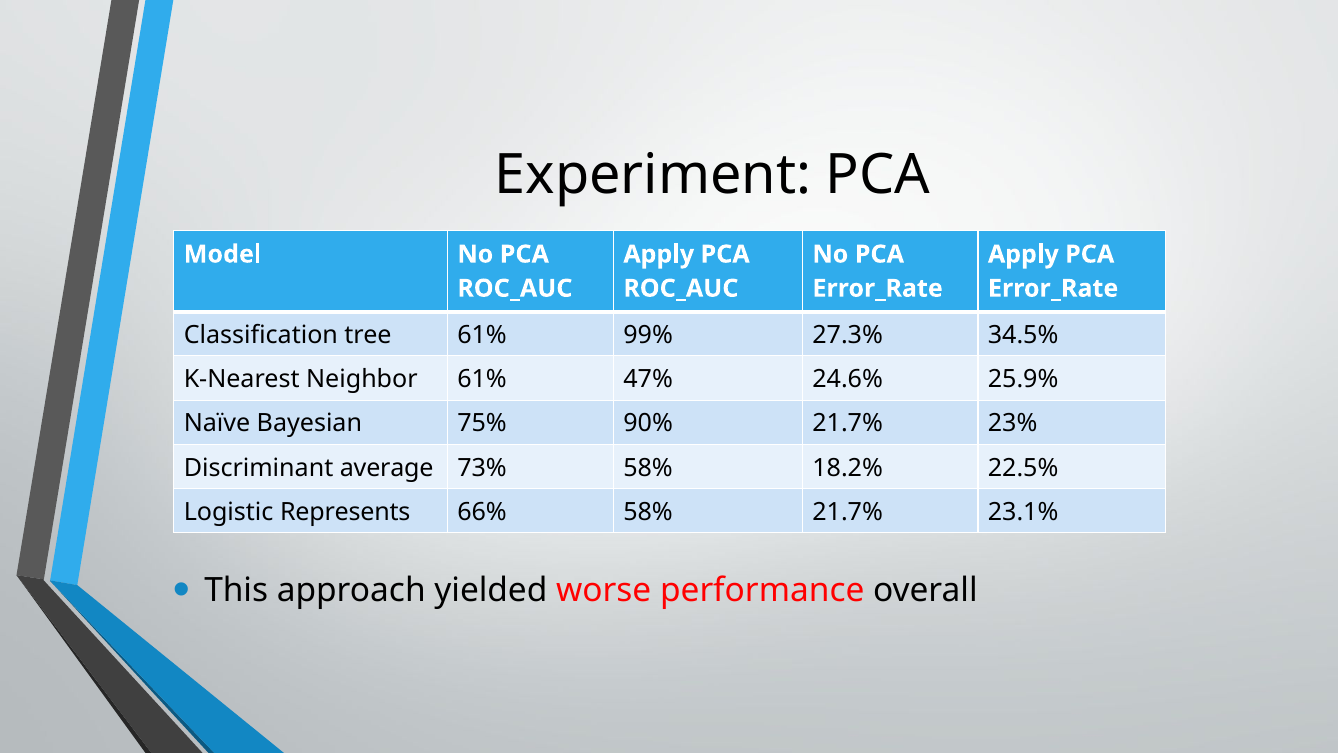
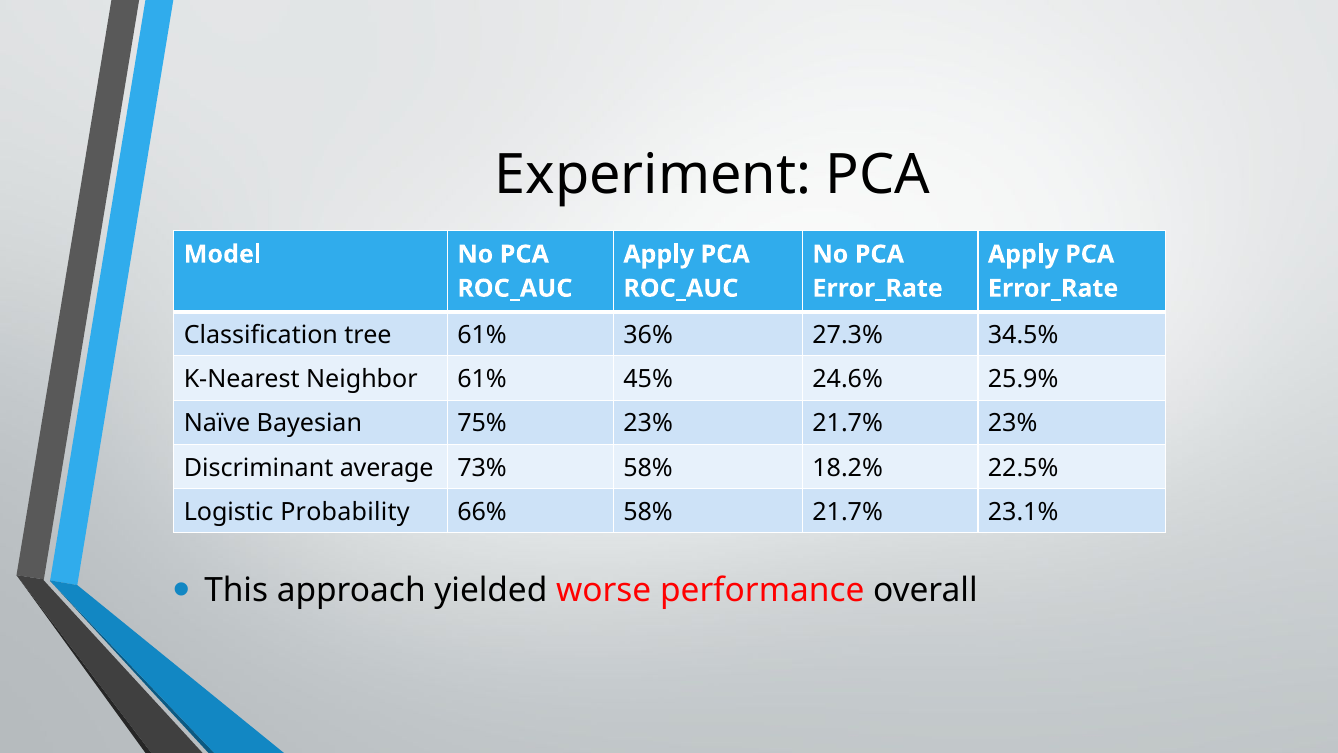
99%: 99% -> 36% (648, 335)
47%: 47% -> 45% (648, 379)
75% 90%: 90% -> 23% (648, 423)
Represents: Represents -> Probability (345, 512)
